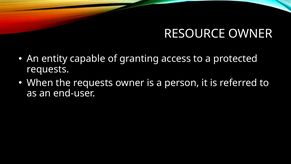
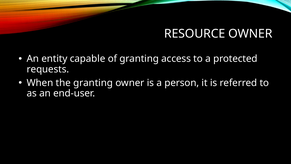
the requests: requests -> granting (93, 83)
